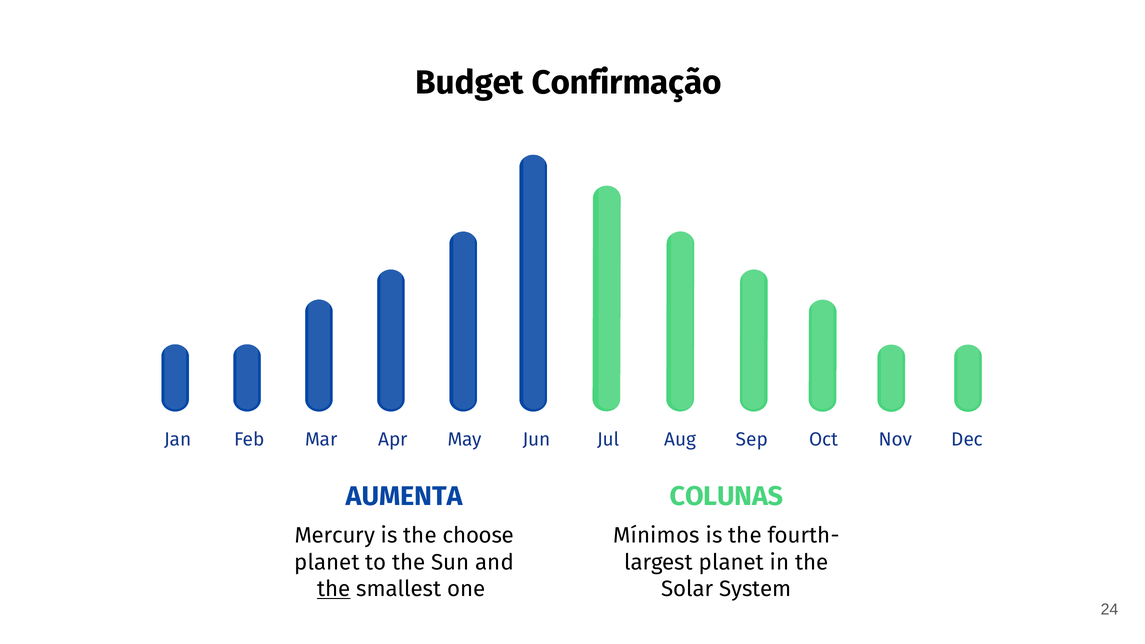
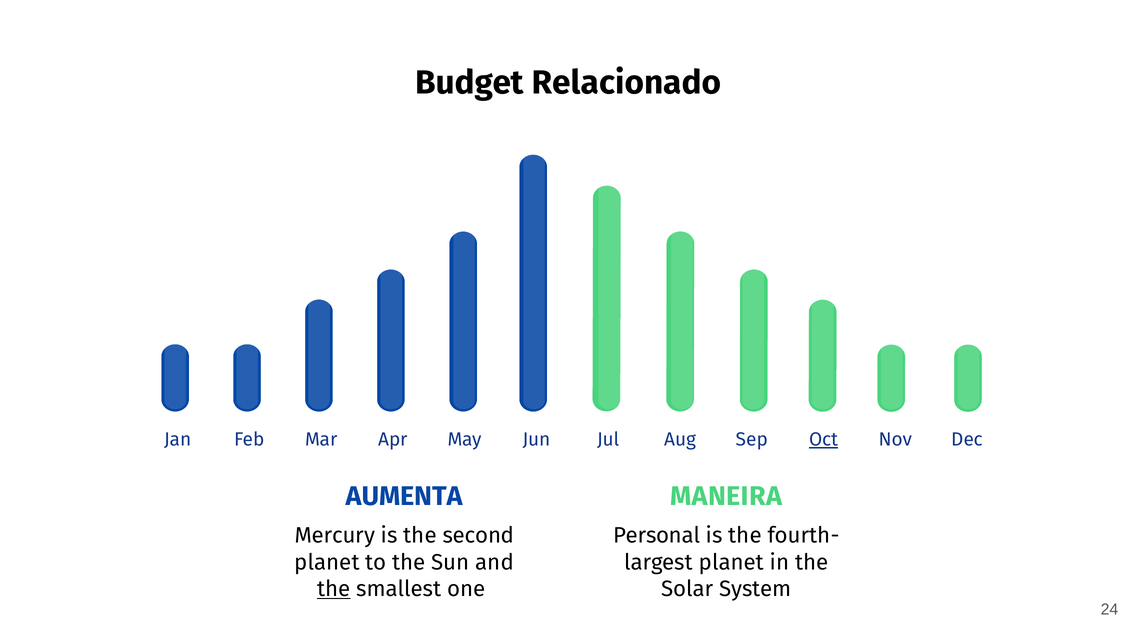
Confirmação: Confirmação -> Relacionado (627, 83)
Oct underline: none -> present (824, 440)
COLUNAS: COLUNAS -> MANEIRA (726, 496)
choose: choose -> second (478, 536)
Mínimos: Mínimos -> Personal (657, 536)
